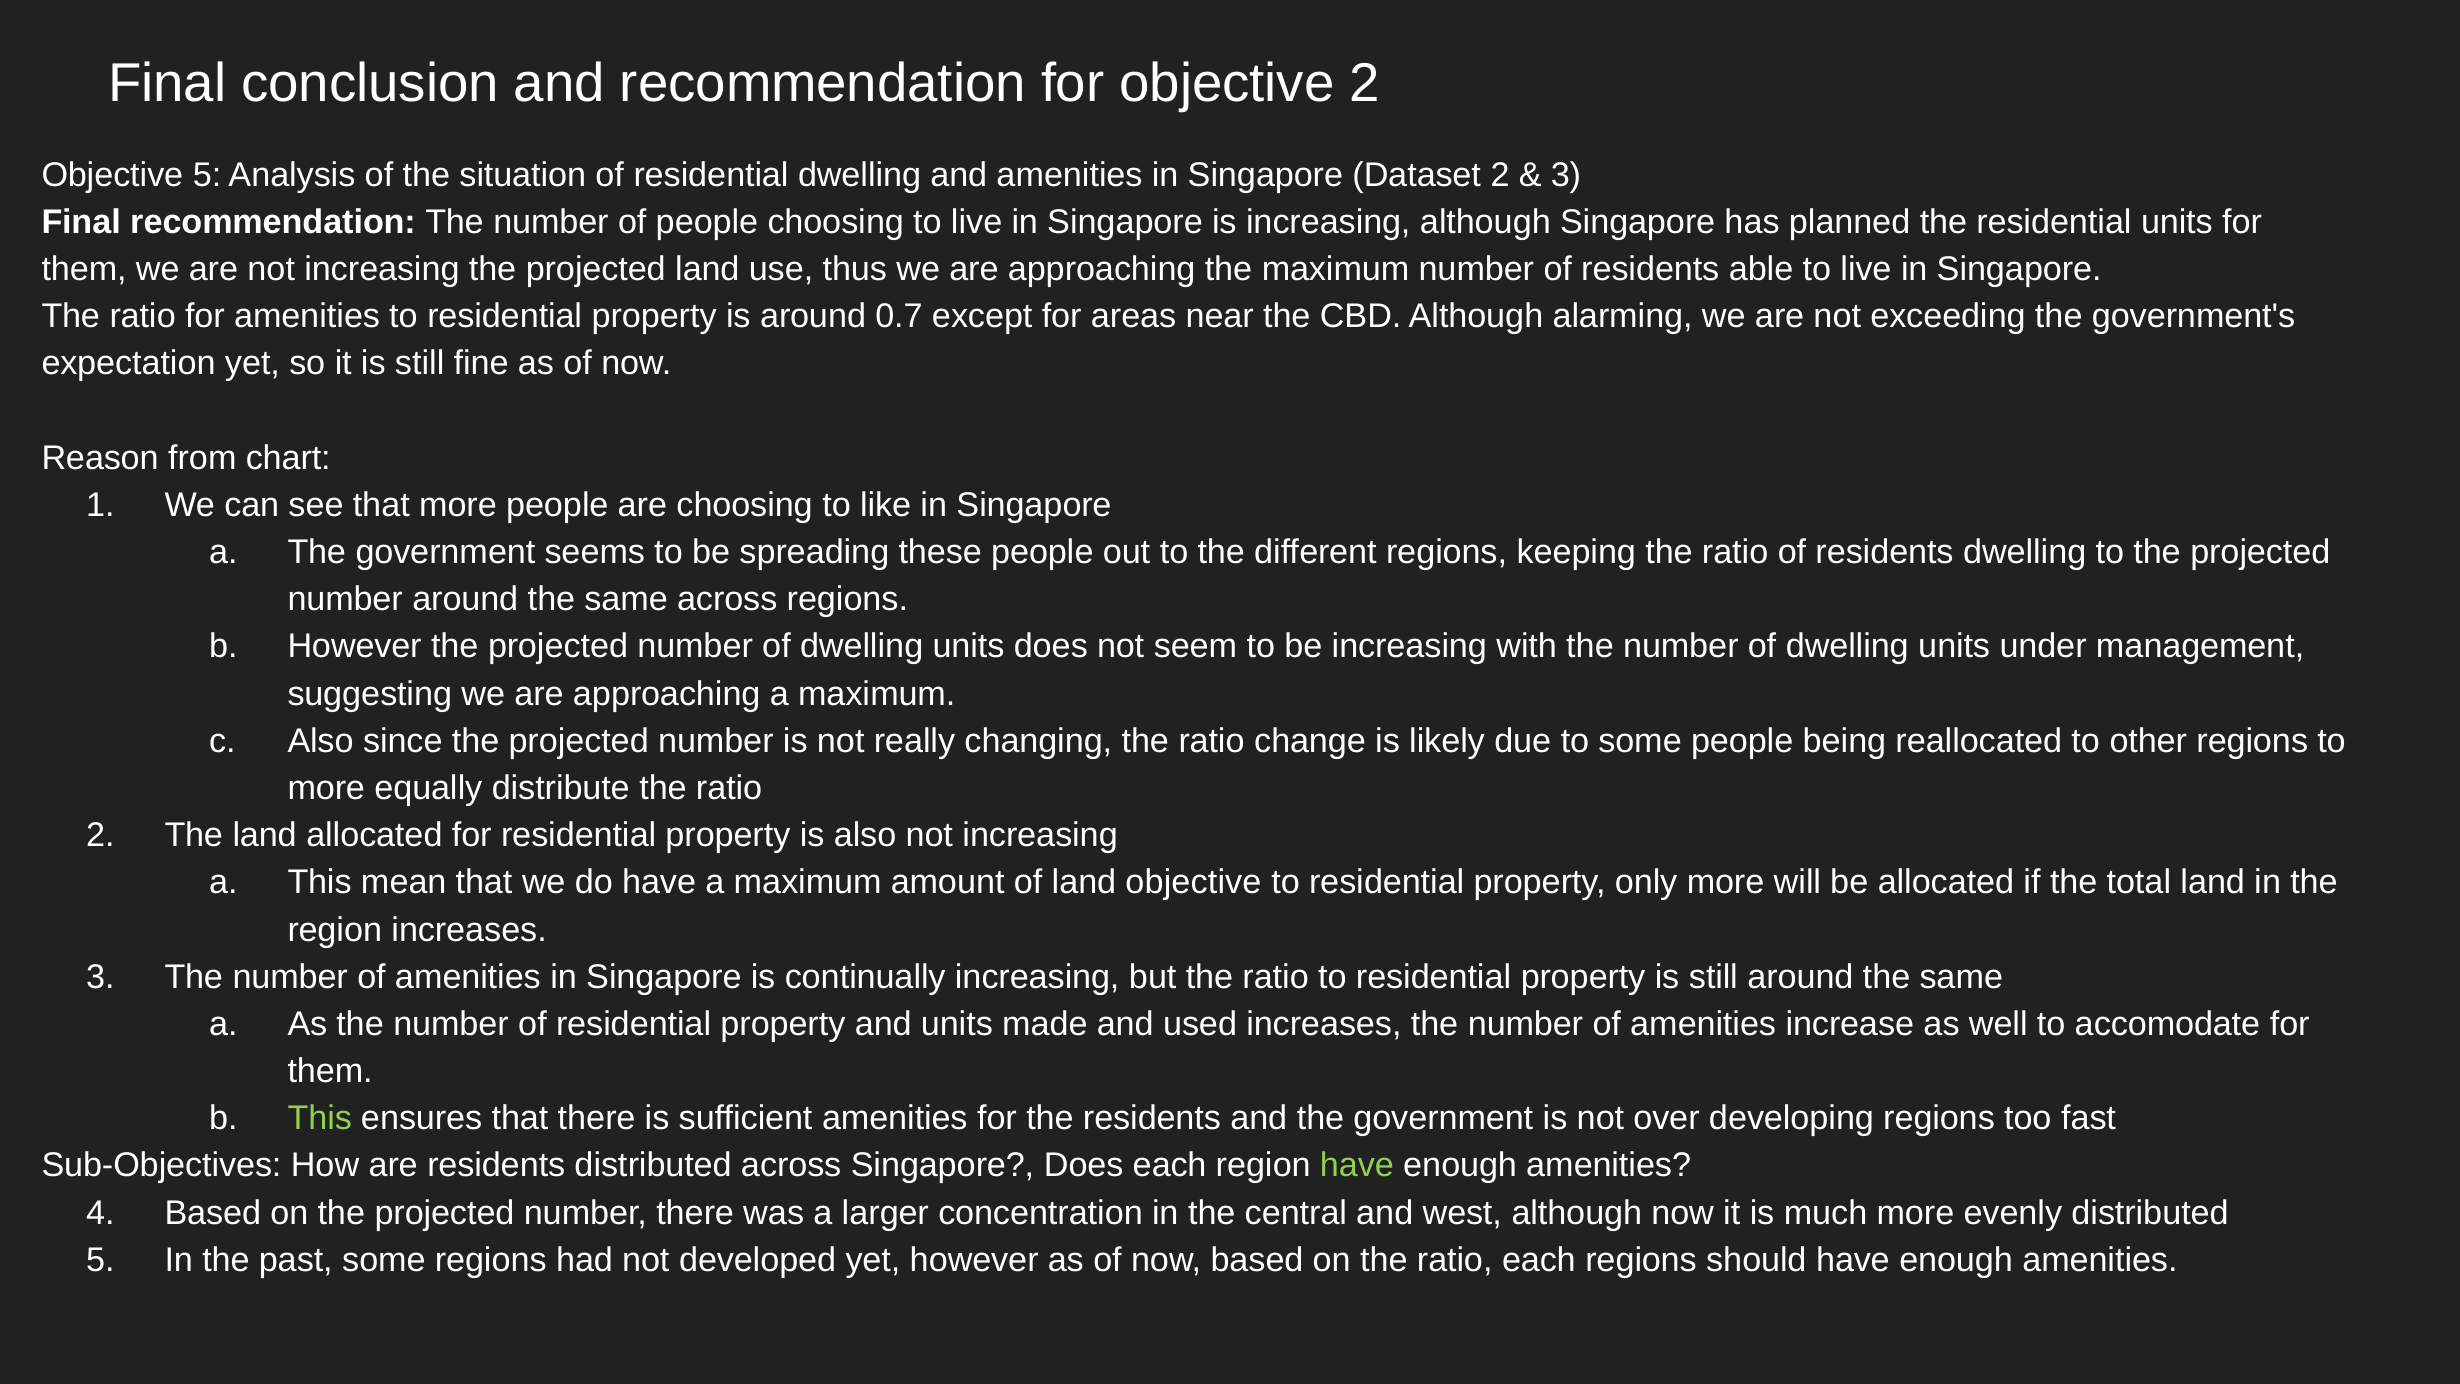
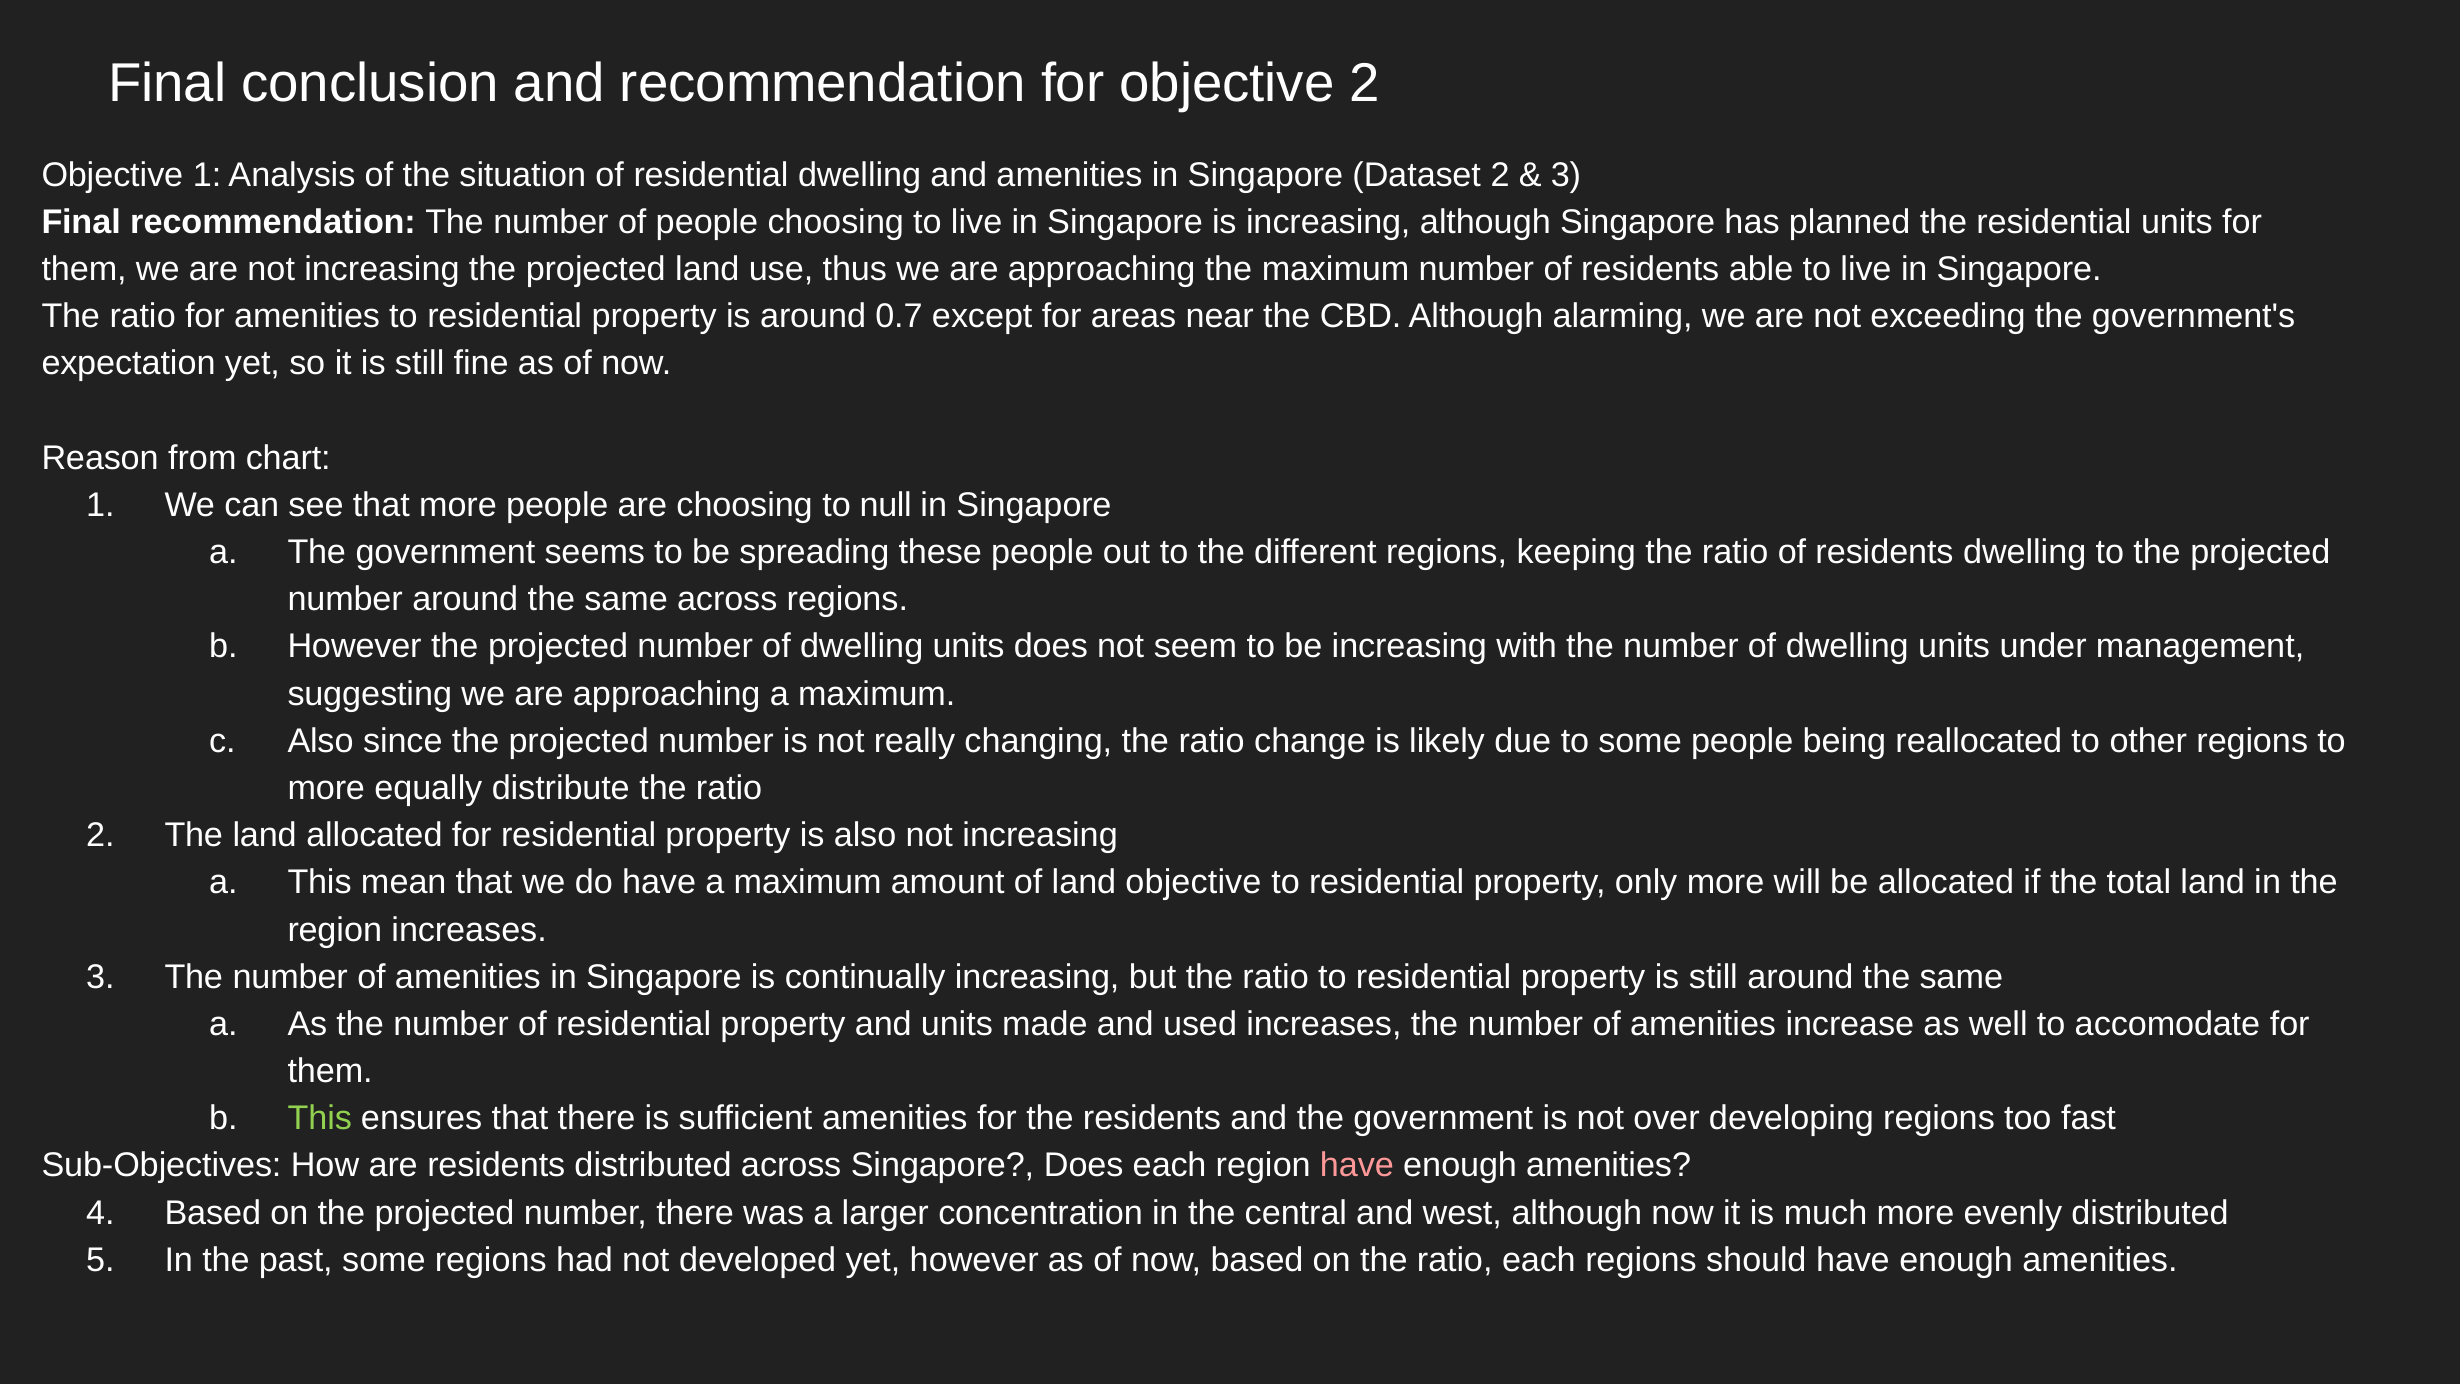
Objective 5: 5 -> 1 (207, 175)
like: like -> null (886, 505)
have colour: light green -> pink (1357, 1165)
